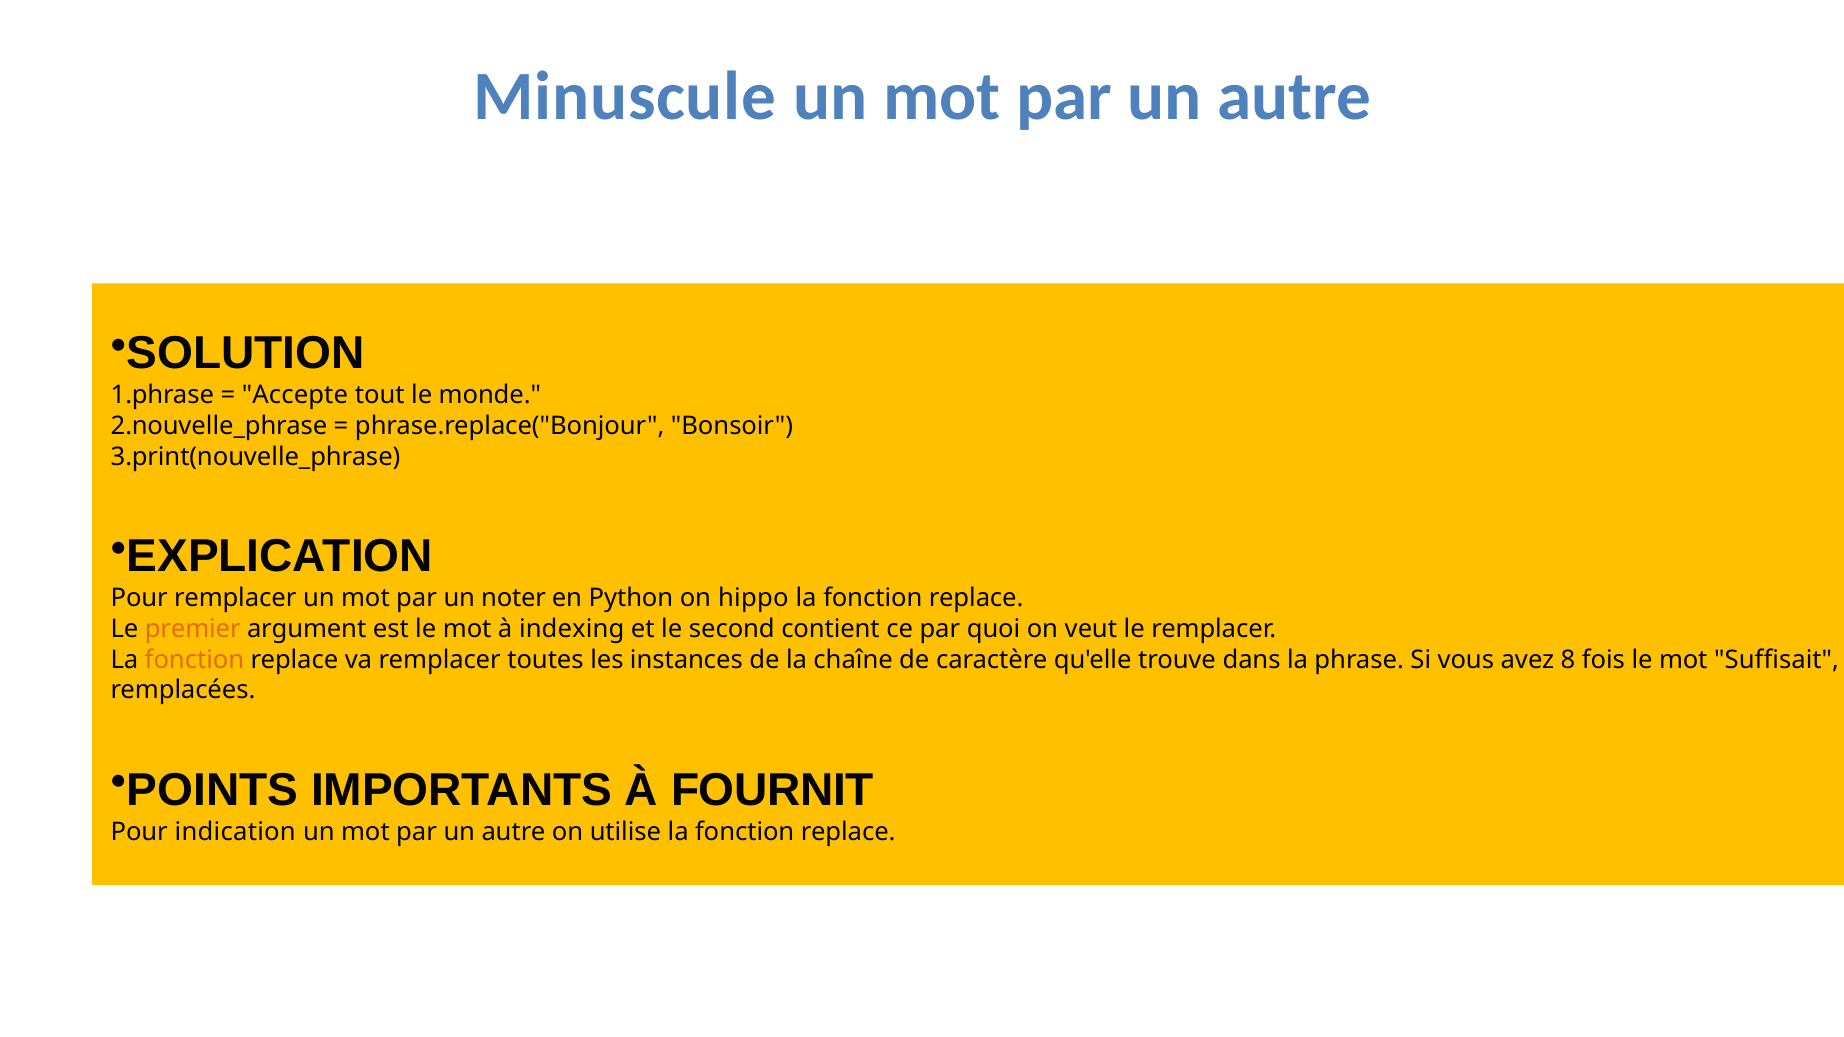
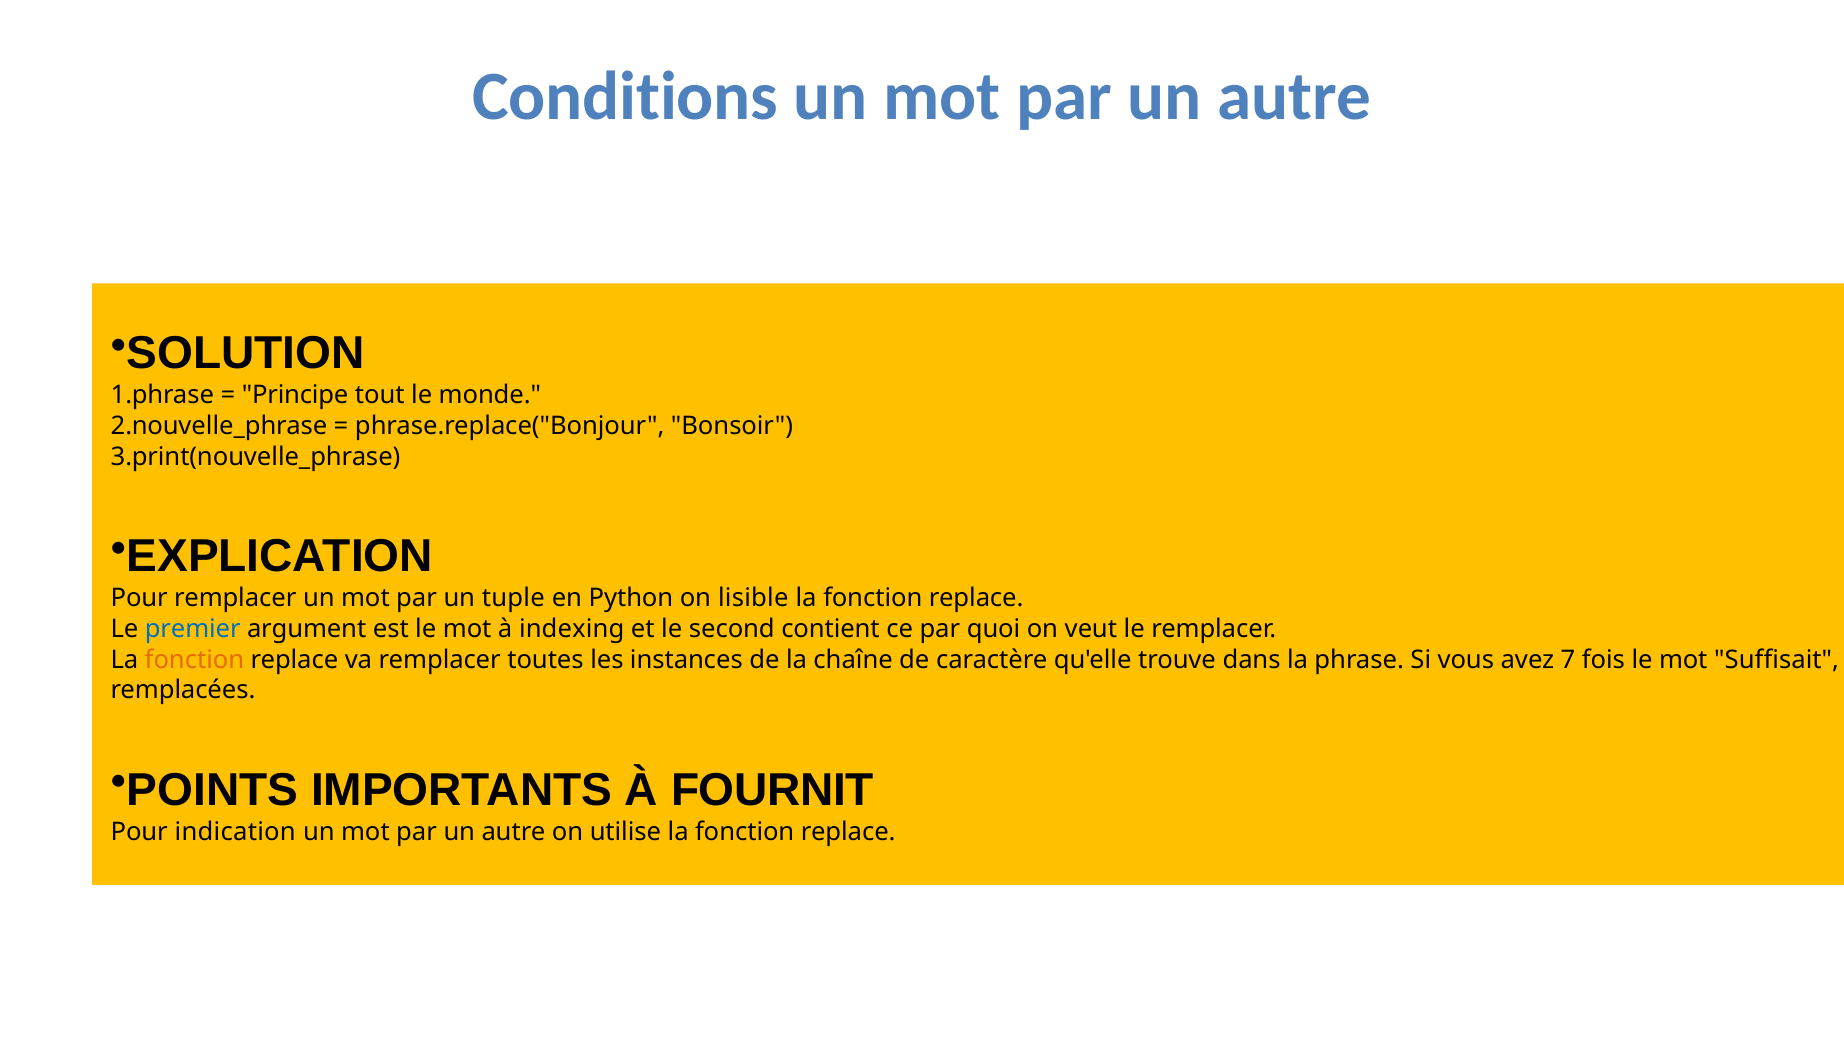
Minuscule: Minuscule -> Conditions (625, 97)
Accepte: Accepte -> Principe (295, 395)
noter: noter -> tuple (513, 598)
hippo: hippo -> lisible (753, 598)
premier colour: orange -> blue (193, 629)
8: 8 -> 7 (1568, 660)
